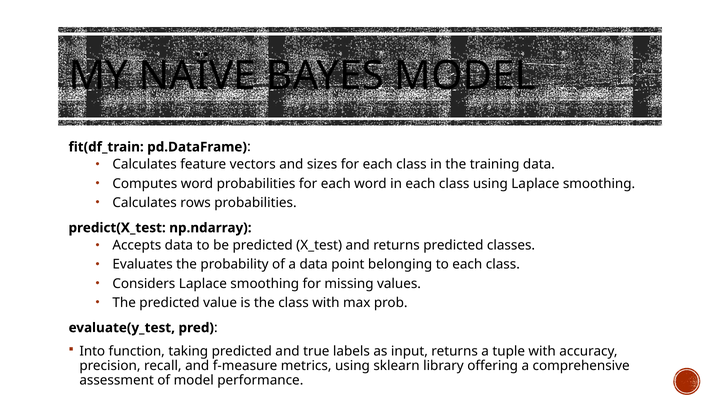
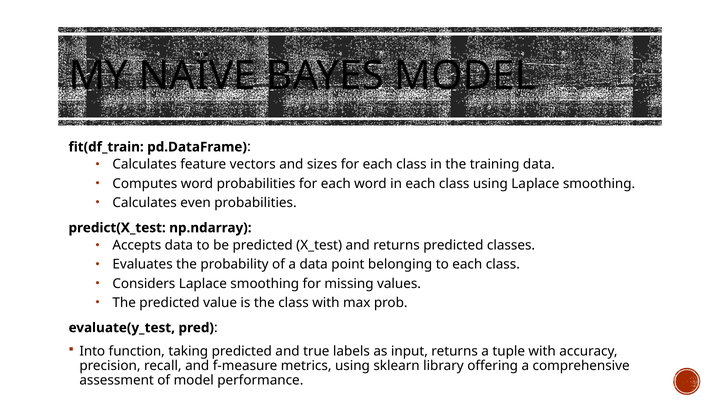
rows: rows -> even (196, 203)
